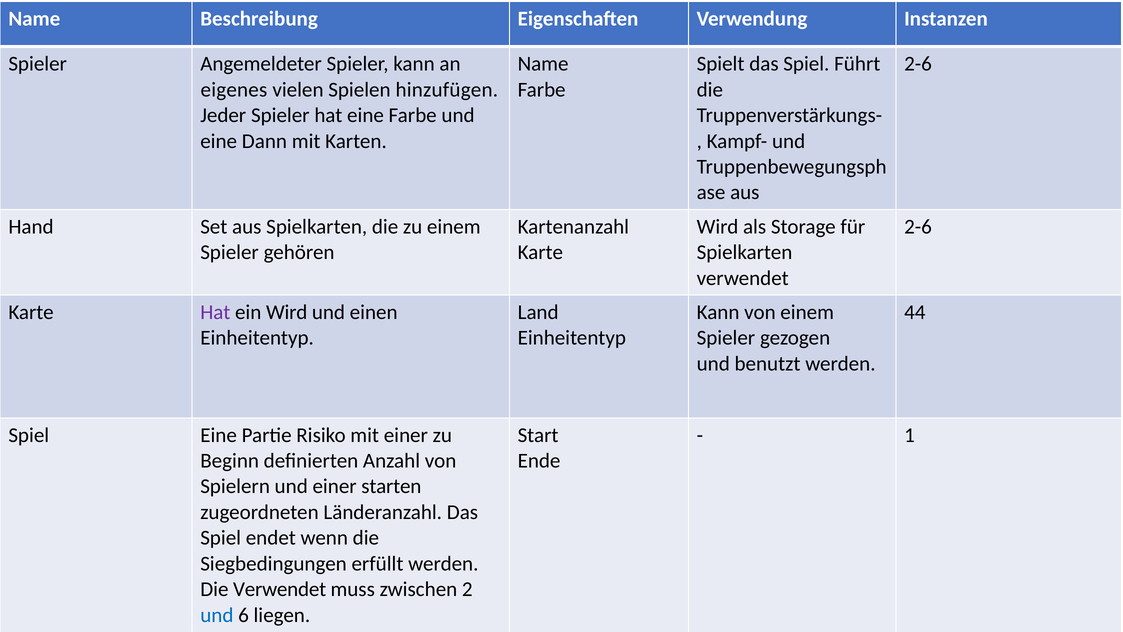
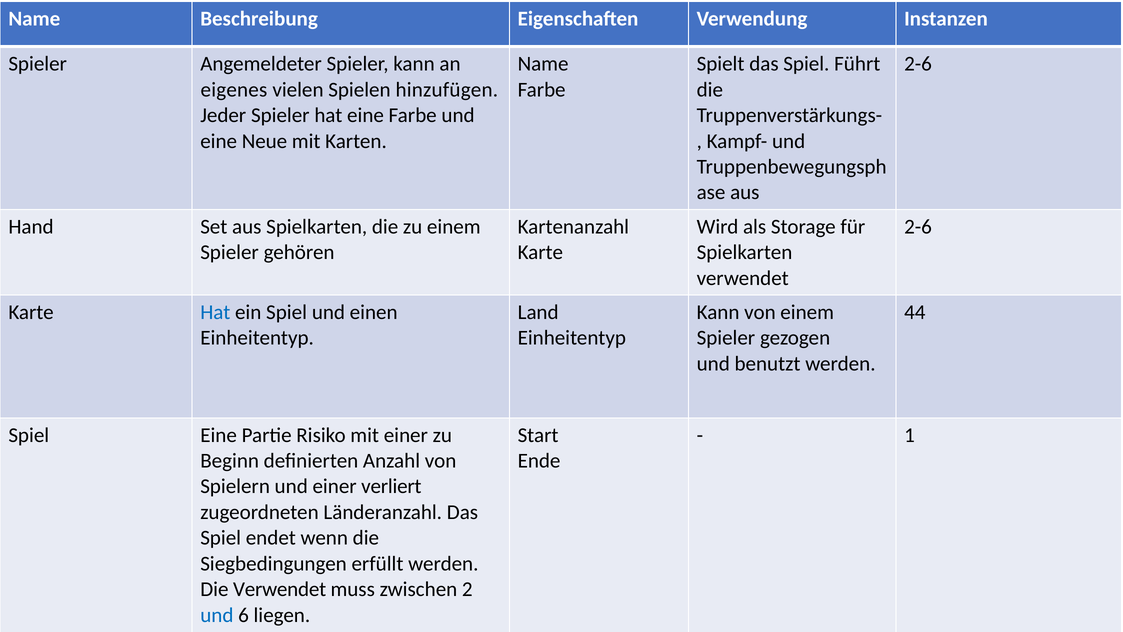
Dann: Dann -> Neue (264, 141)
Hat colour: purple -> blue (215, 312)
ein Wird: Wird -> Spiel (287, 312)
starten: starten -> verliert (391, 486)
